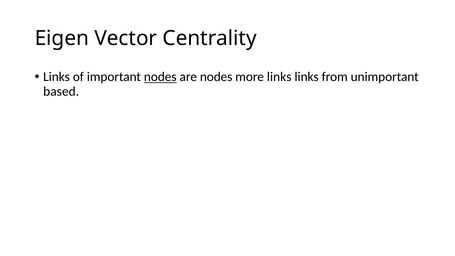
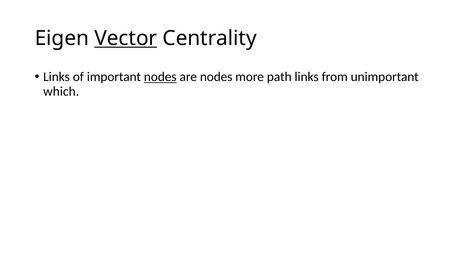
Vector underline: none -> present (126, 38)
more links: links -> path (279, 77)
based: based -> which (61, 91)
